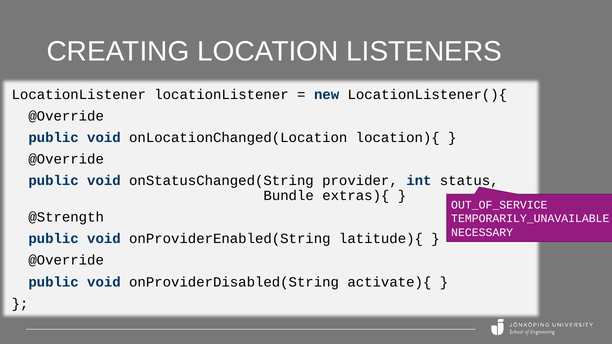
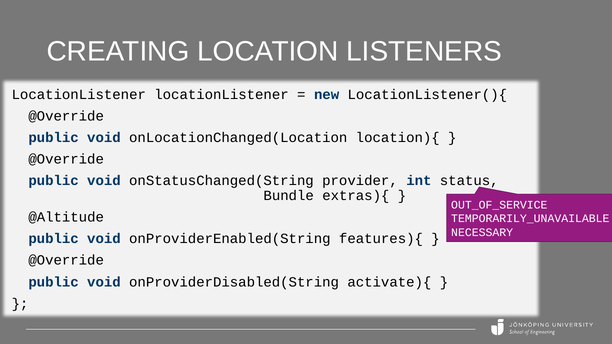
@Strength: @Strength -> @Altitude (66, 218)
latitude){: latitude){ -> features){ (381, 239)
